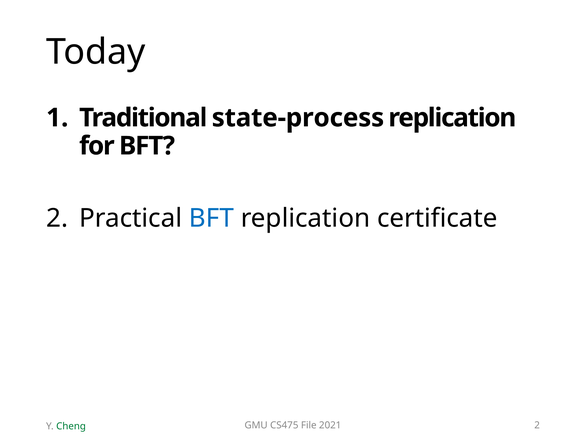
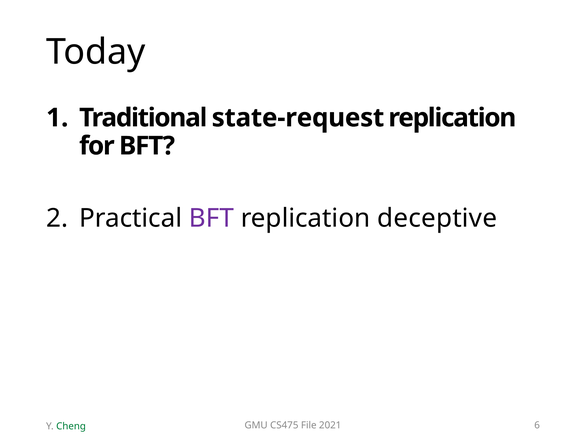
state-process: state-process -> state-request (298, 118)
BFT colour: blue -> purple (211, 219)
certificate: certificate -> deceptive (437, 219)
2021 2: 2 -> 6 (537, 426)
